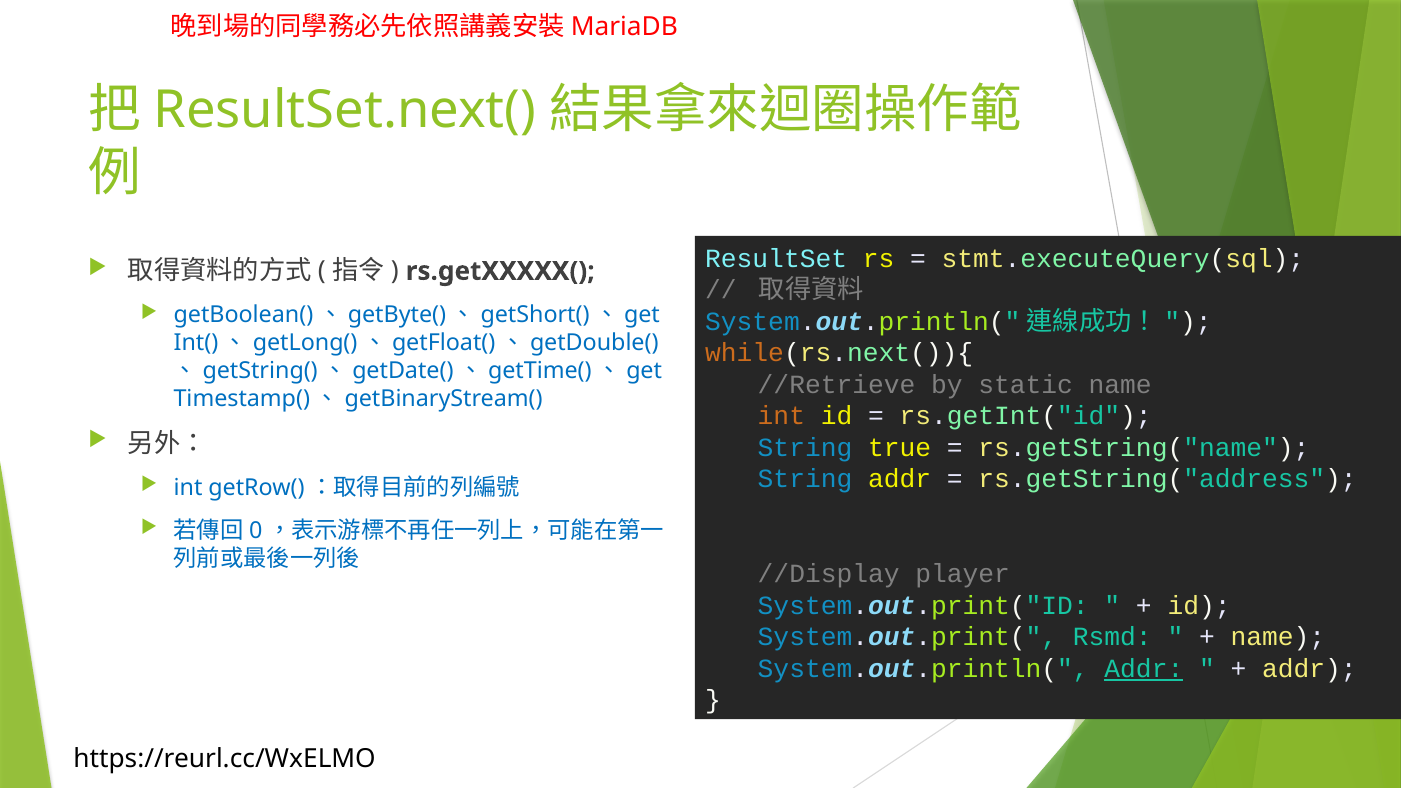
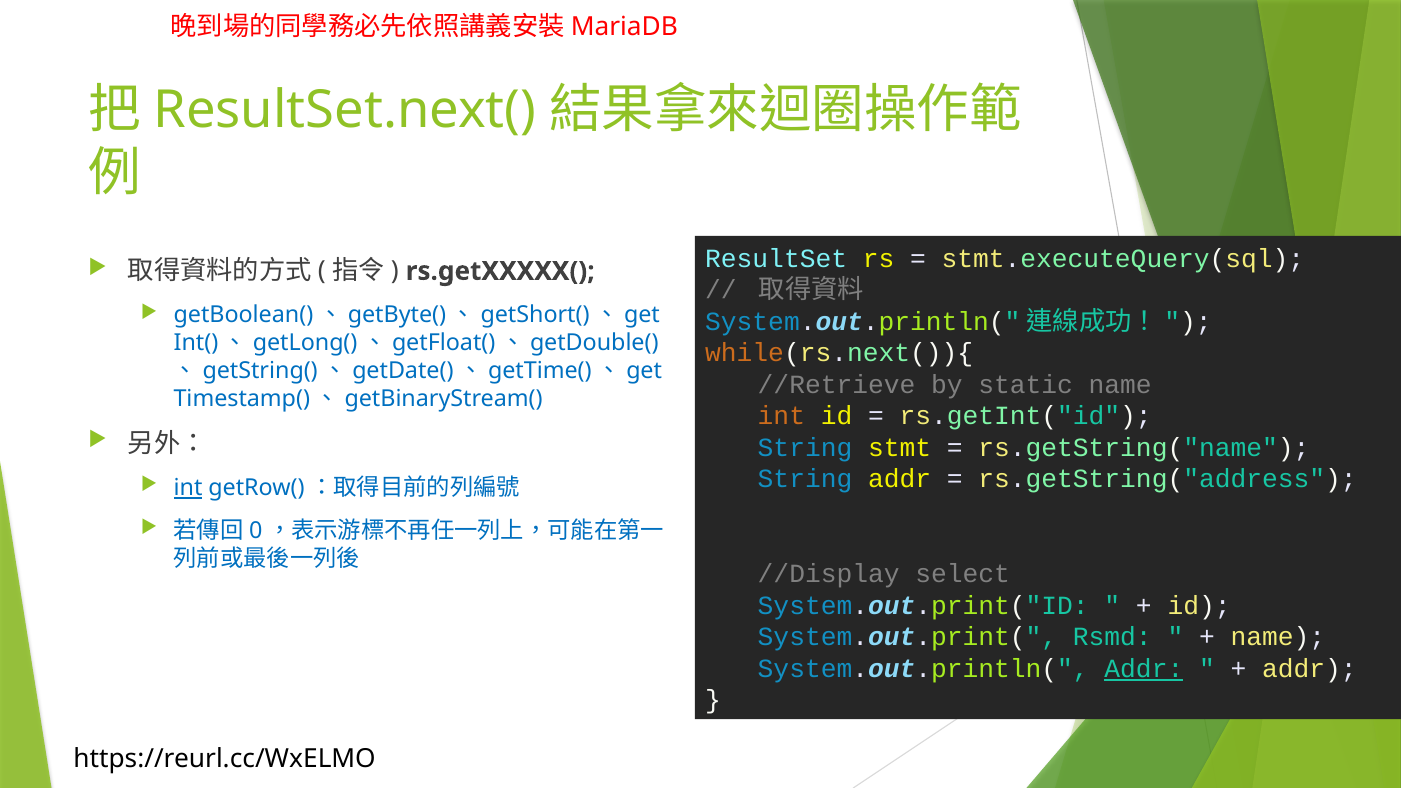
true: true -> stmt (900, 448)
int underline: none -> present (188, 488)
player: player -> select (963, 574)
